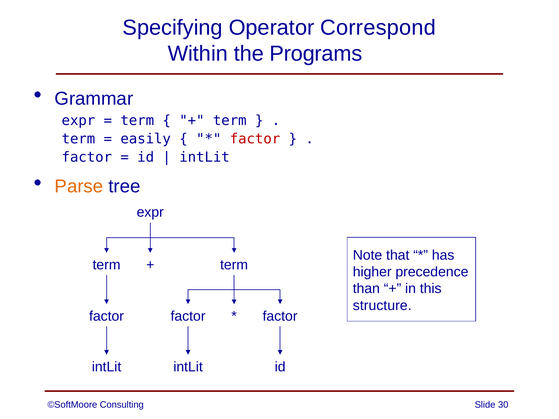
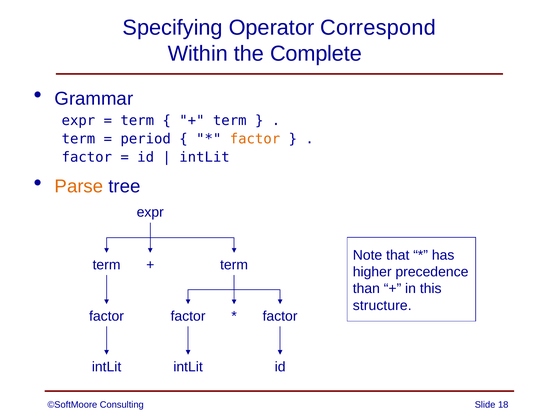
Programs: Programs -> Complete (316, 54)
easily: easily -> period (146, 139)
factor colour: red -> orange (255, 139)
30: 30 -> 18 (503, 405)
